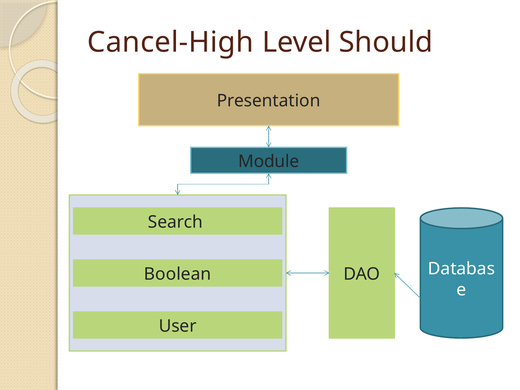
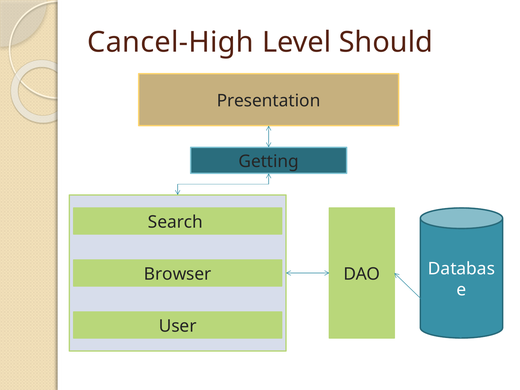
Module: Module -> Getting (269, 162)
Boolean: Boolean -> Browser (178, 274)
